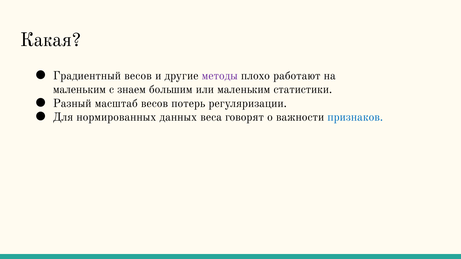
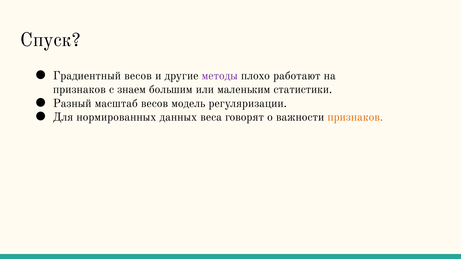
Какая: Какая -> Спуск (50, 40)
маленьким: маленьким -> признаков (79, 90)
потерь: потерь -> модель (188, 103)
признаков colour: blue -> orange (355, 117)
